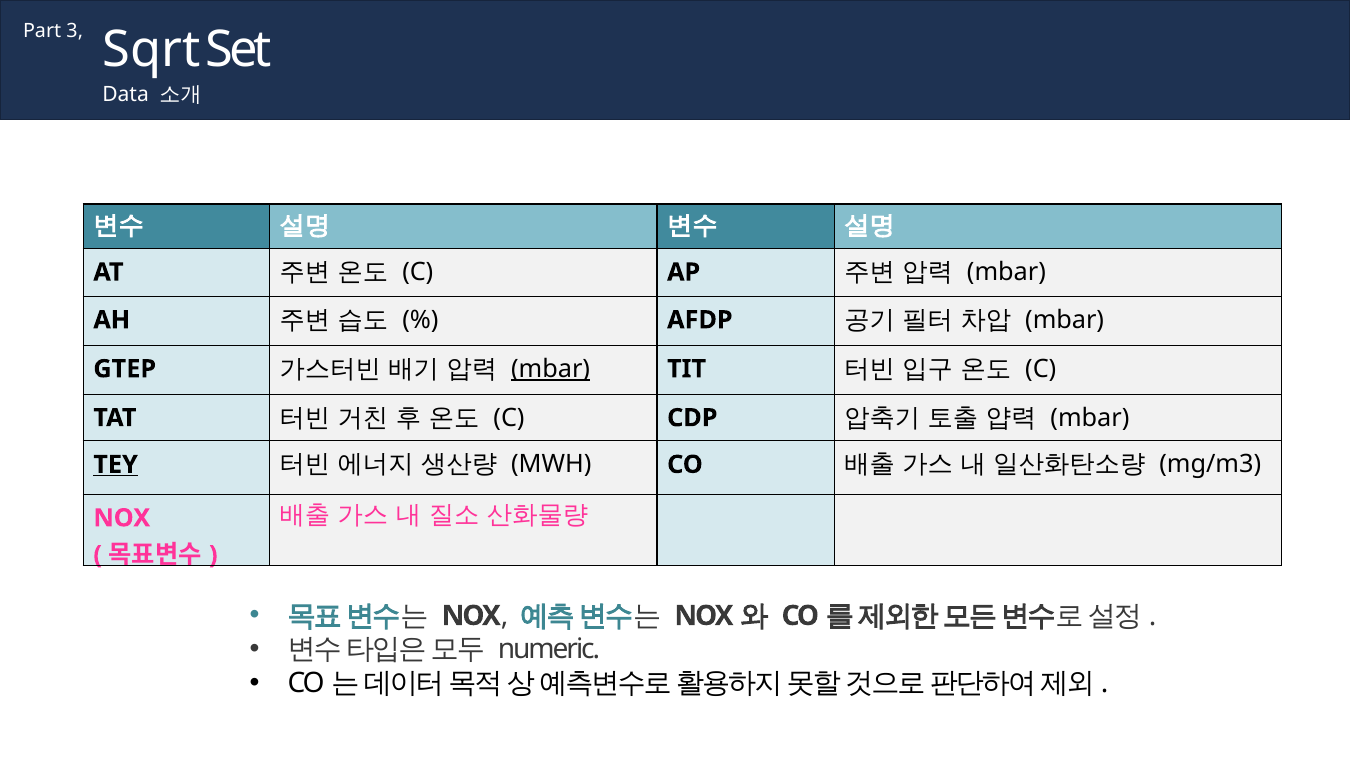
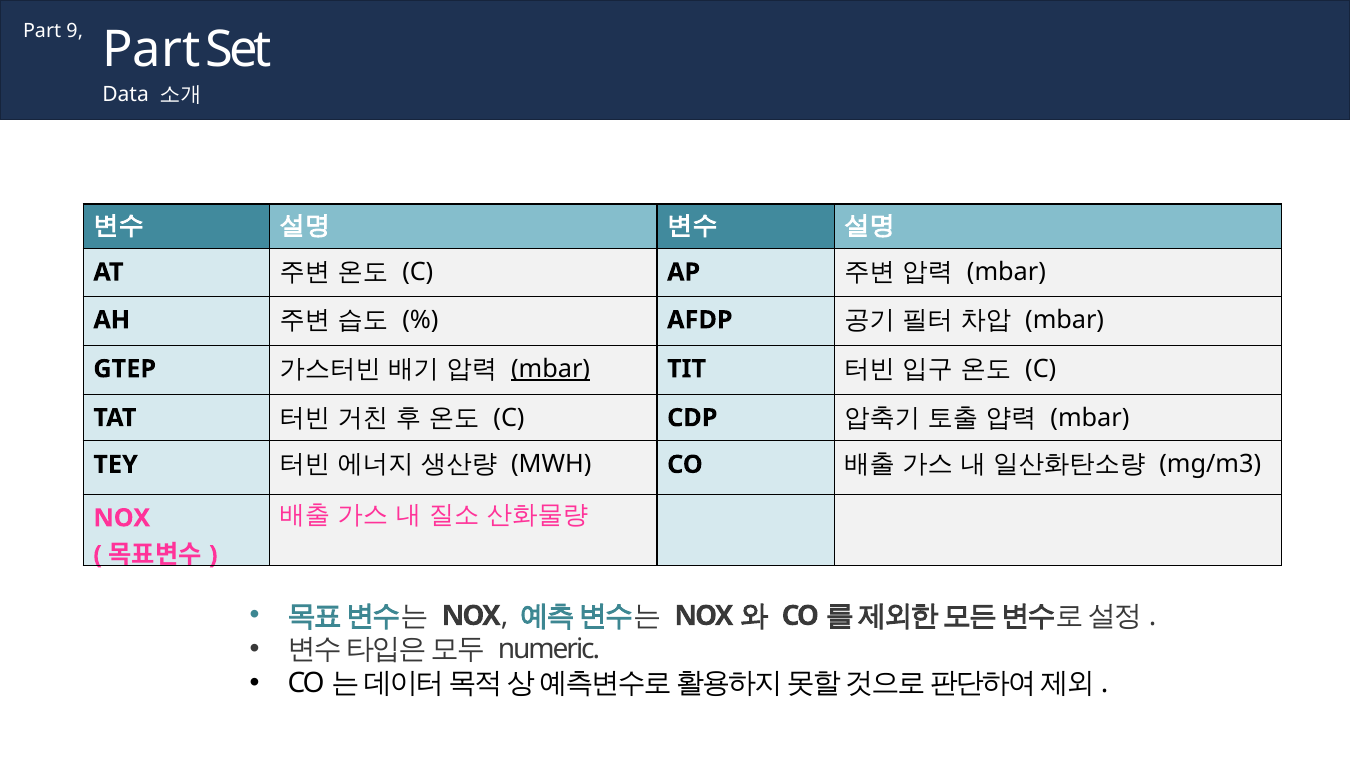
3: 3 -> 9 (75, 31)
Sqrt: Sqrt -> Part (152, 50)
TEY underline: present -> none (116, 464)
